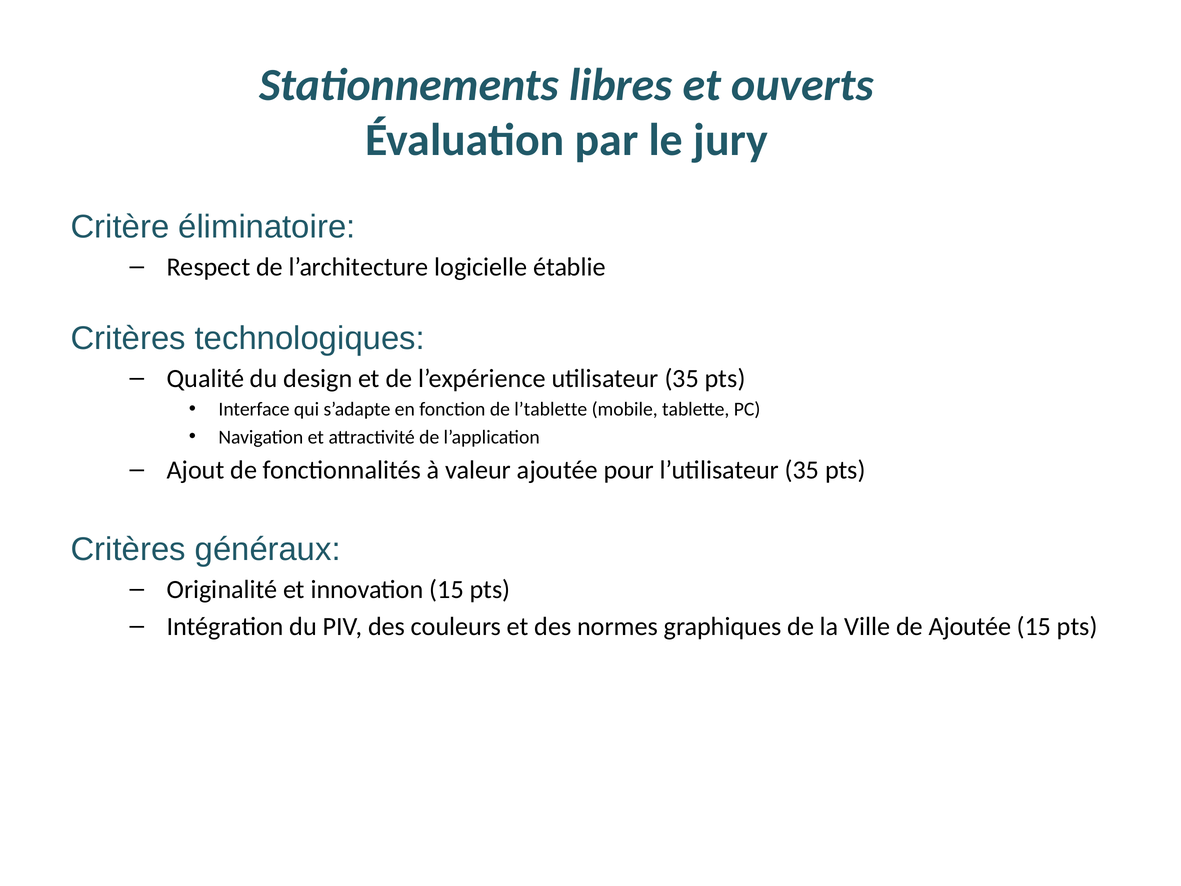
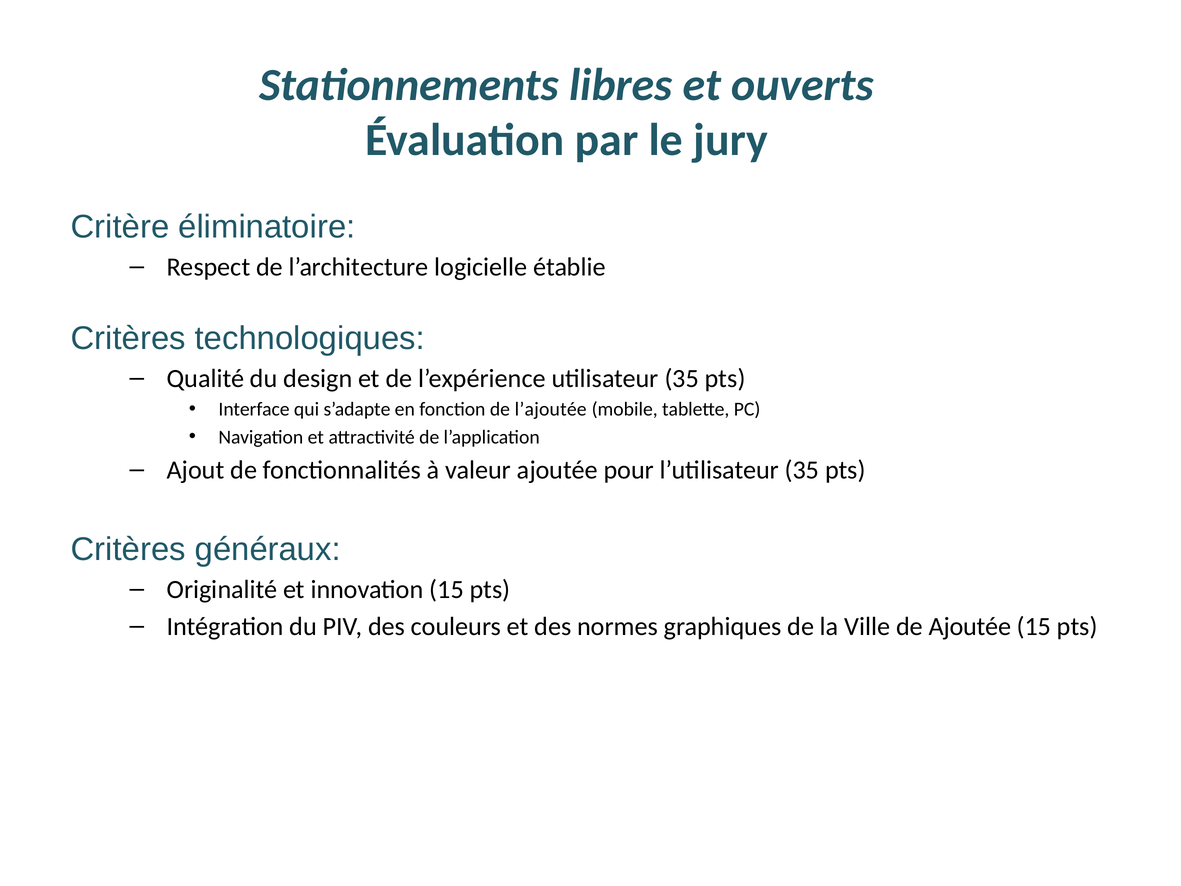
l’tablette: l’tablette -> l’ajoutée (551, 409)
